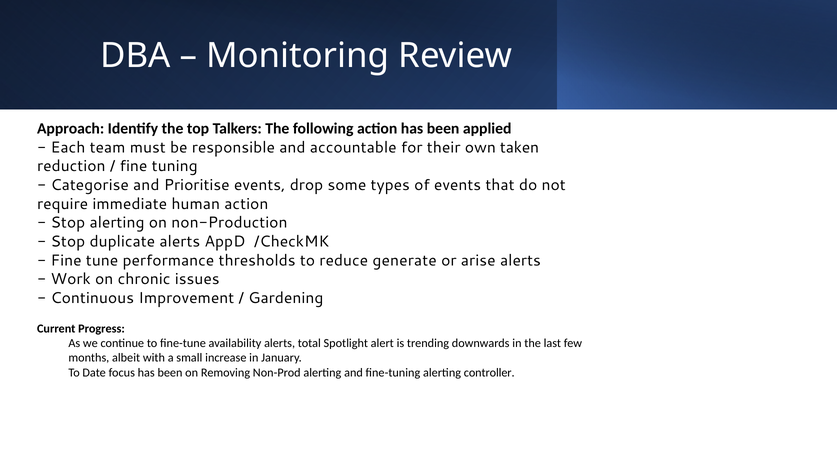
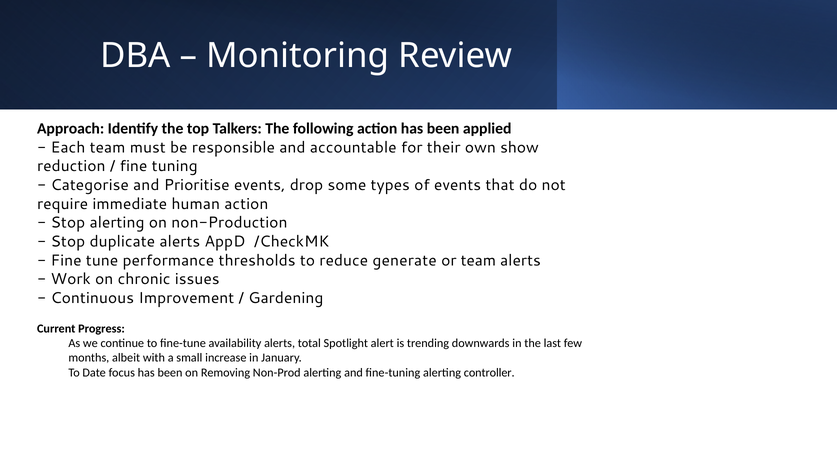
taken: taken -> show (520, 147)
or arise: arise -> team (478, 260)
